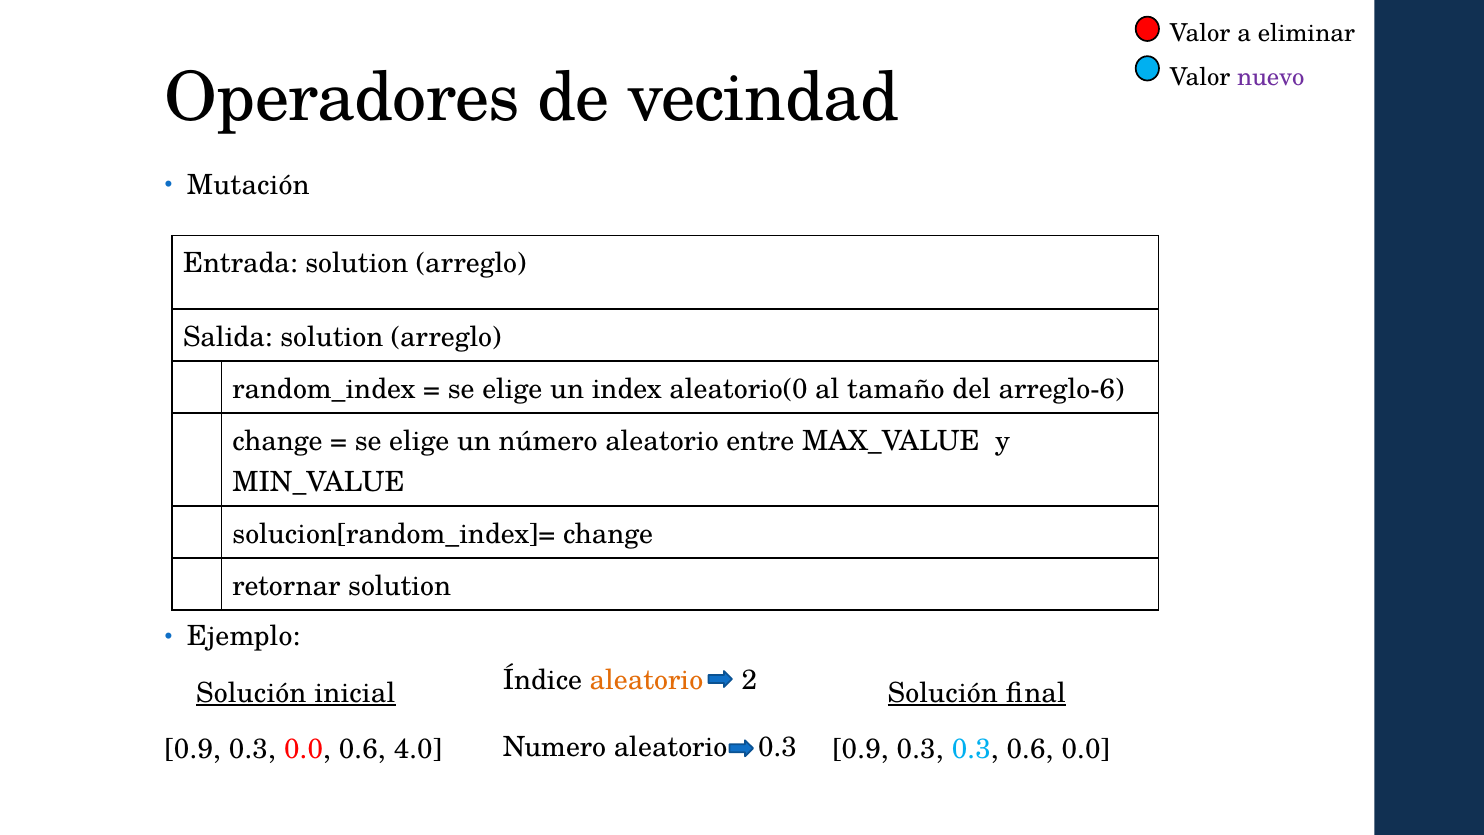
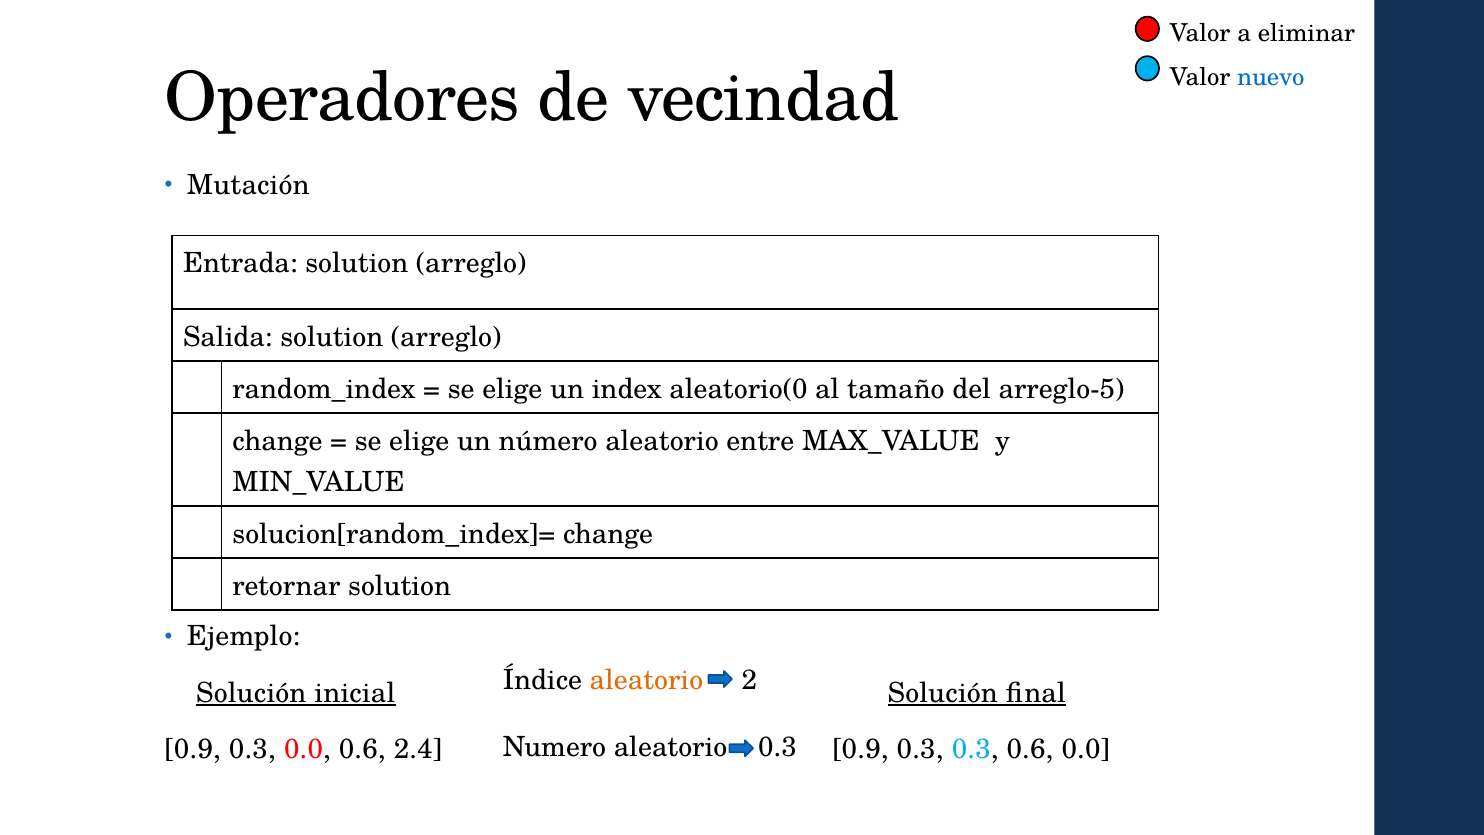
nuevo colour: purple -> blue (1271, 77)
arreglo-6: arreglo-6 -> arreglo-5 (1062, 389)
4.0: 4.0 -> 2.4 (418, 749)
